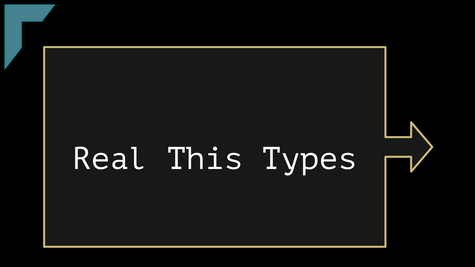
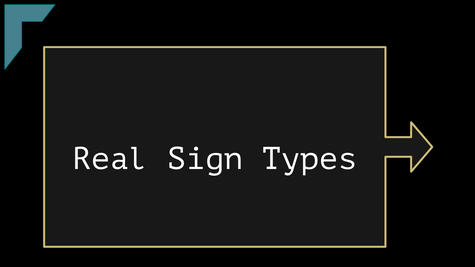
This: This -> Sign (205, 159)
